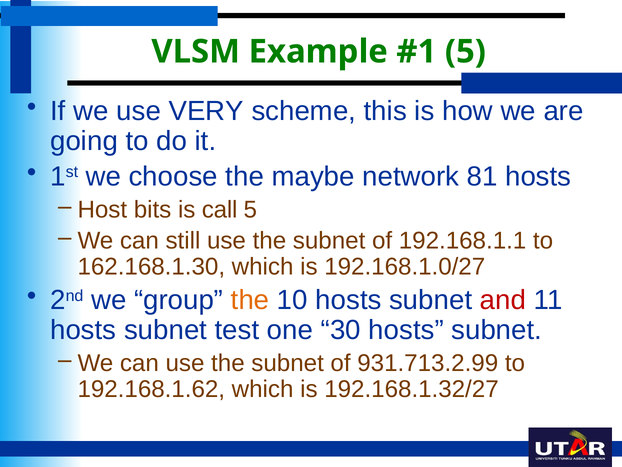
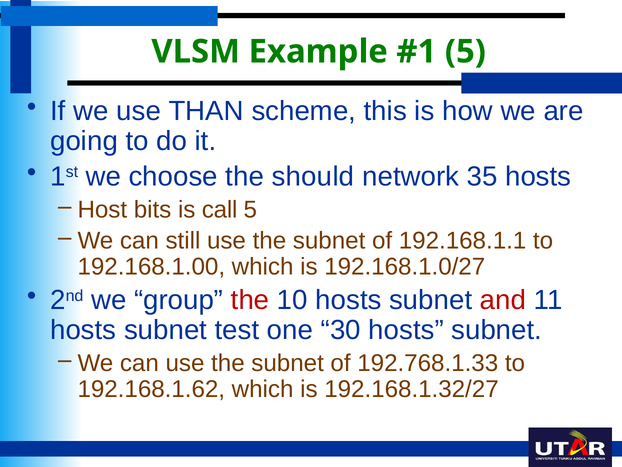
VERY: VERY -> THAN (206, 111)
maybe: maybe -> should (313, 176)
81: 81 -> 35 (482, 176)
162.168.1.30: 162.168.1.30 -> 192.168.1.00 (151, 266)
the colour: orange -> red (250, 300)
931.713.2.99: 931.713.2.99 -> 192.768.1.33 (428, 363)
